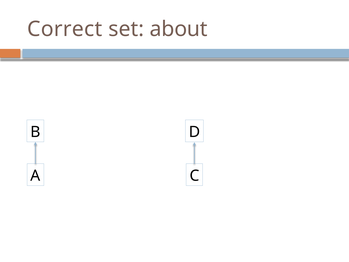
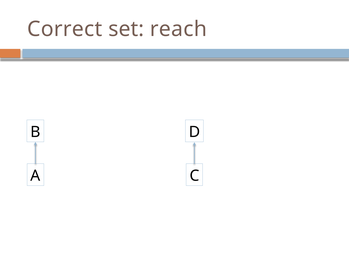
about: about -> reach (178, 29)
